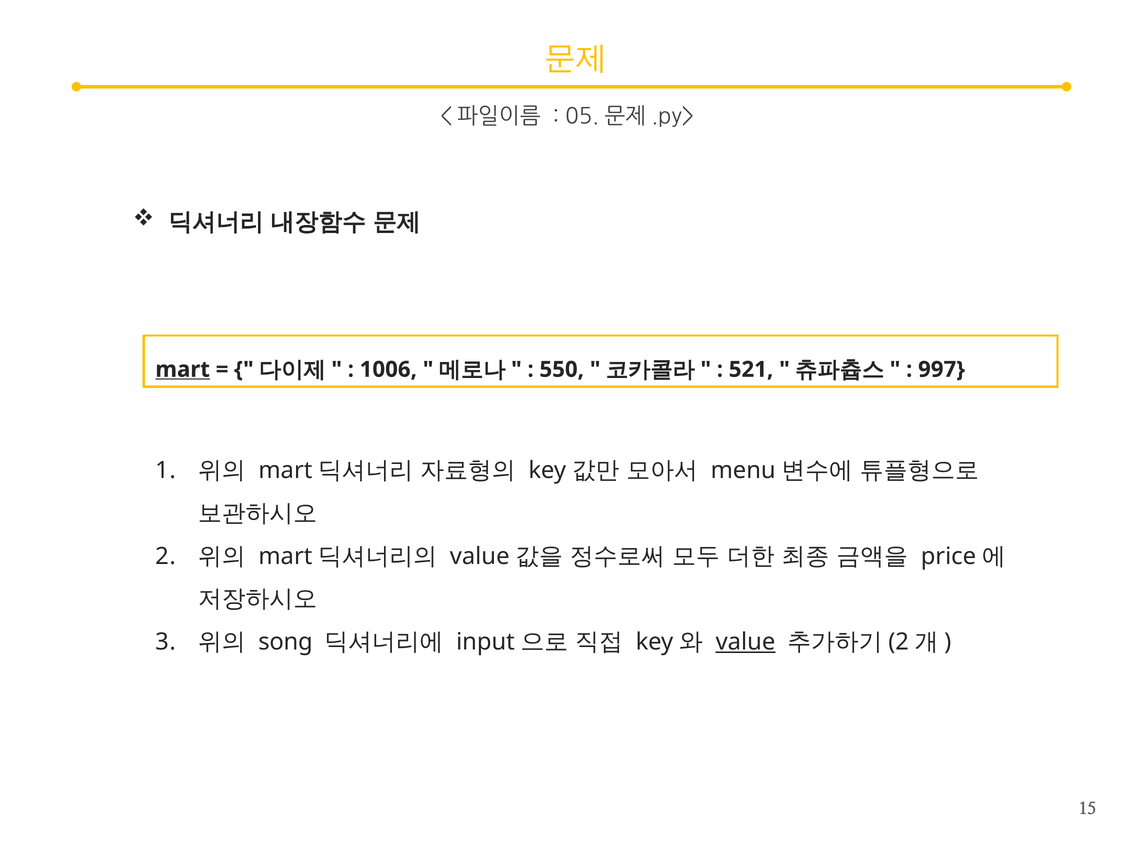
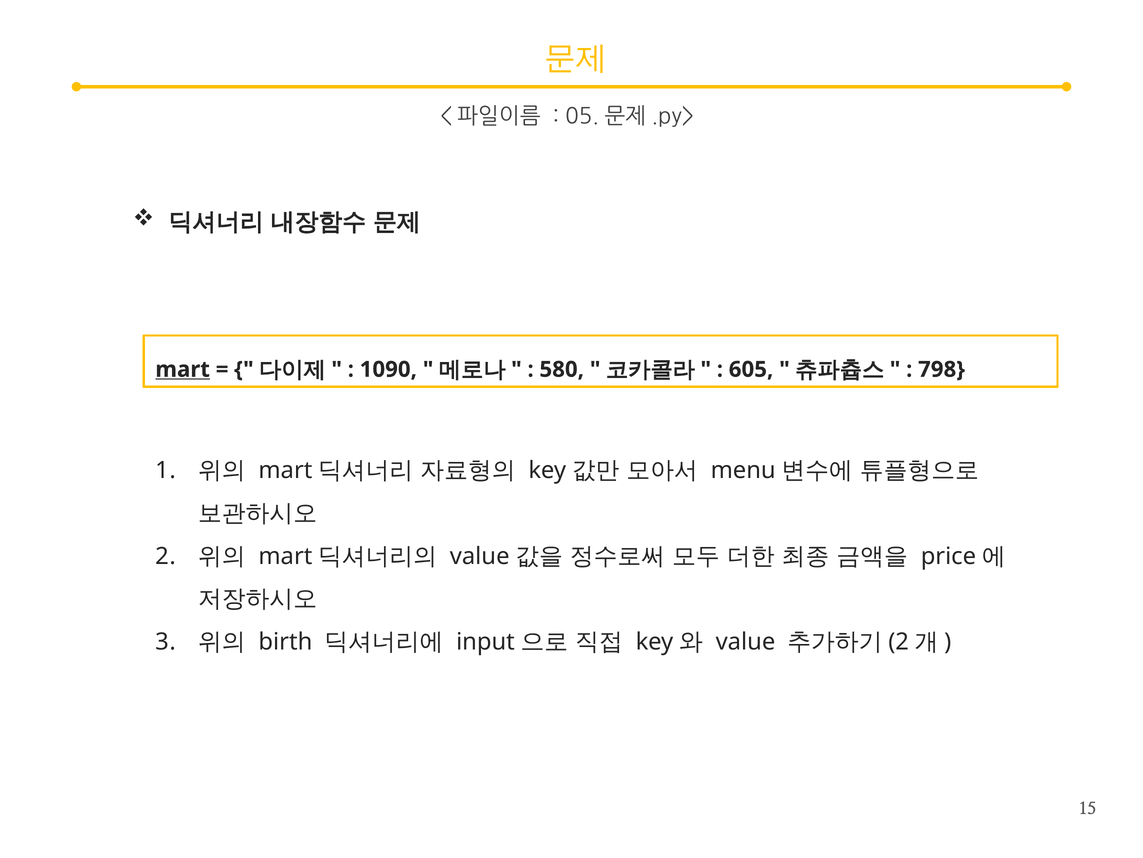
1006: 1006 -> 1090 (388, 369)
550: 550 -> 580 (562, 369)
521: 521 -> 605 (751, 369)
997: 997 -> 798 (942, 369)
song: song -> birth (285, 641)
value underline: present -> none (745, 641)
